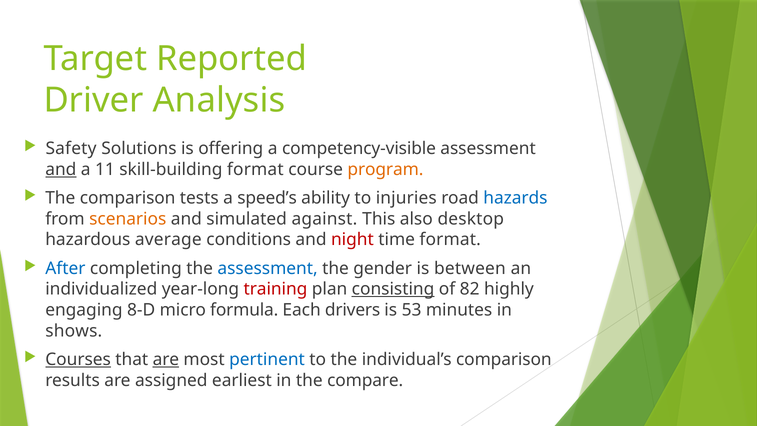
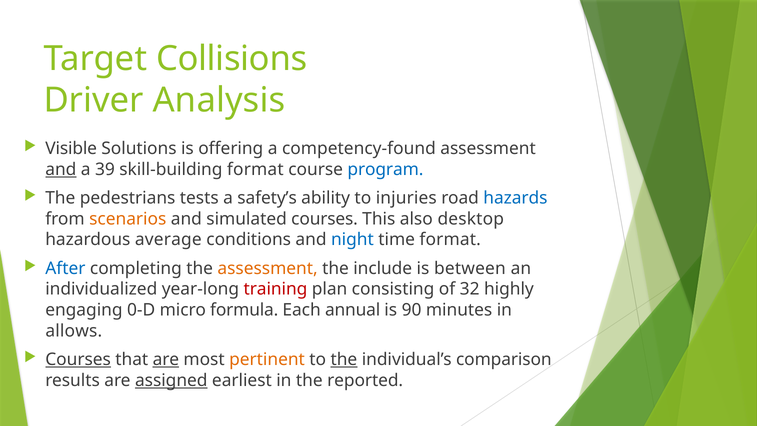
Reported: Reported -> Collisions (232, 59)
Safety: Safety -> Visible (71, 149)
competency-visible: competency-visible -> competency-found (359, 149)
11: 11 -> 39 (105, 169)
program colour: orange -> blue (385, 169)
The comparison: comparison -> pedestrians (128, 198)
speed’s: speed’s -> safety’s (267, 198)
simulated against: against -> courses (325, 219)
night colour: red -> blue (352, 240)
assessment colour: blue -> orange (268, 268)
gender: gender -> include (383, 268)
consisting underline: present -> none (393, 289)
82: 82 -> 32 (470, 289)
8-D: 8-D -> 0-D (141, 310)
drivers: drivers -> annual (353, 310)
53: 53 -> 90 (412, 310)
shows: shows -> allows (74, 331)
pertinent colour: blue -> orange (267, 359)
the underline: none -> present (344, 359)
assigned underline: none -> present (171, 380)
compare: compare -> reported (365, 380)
